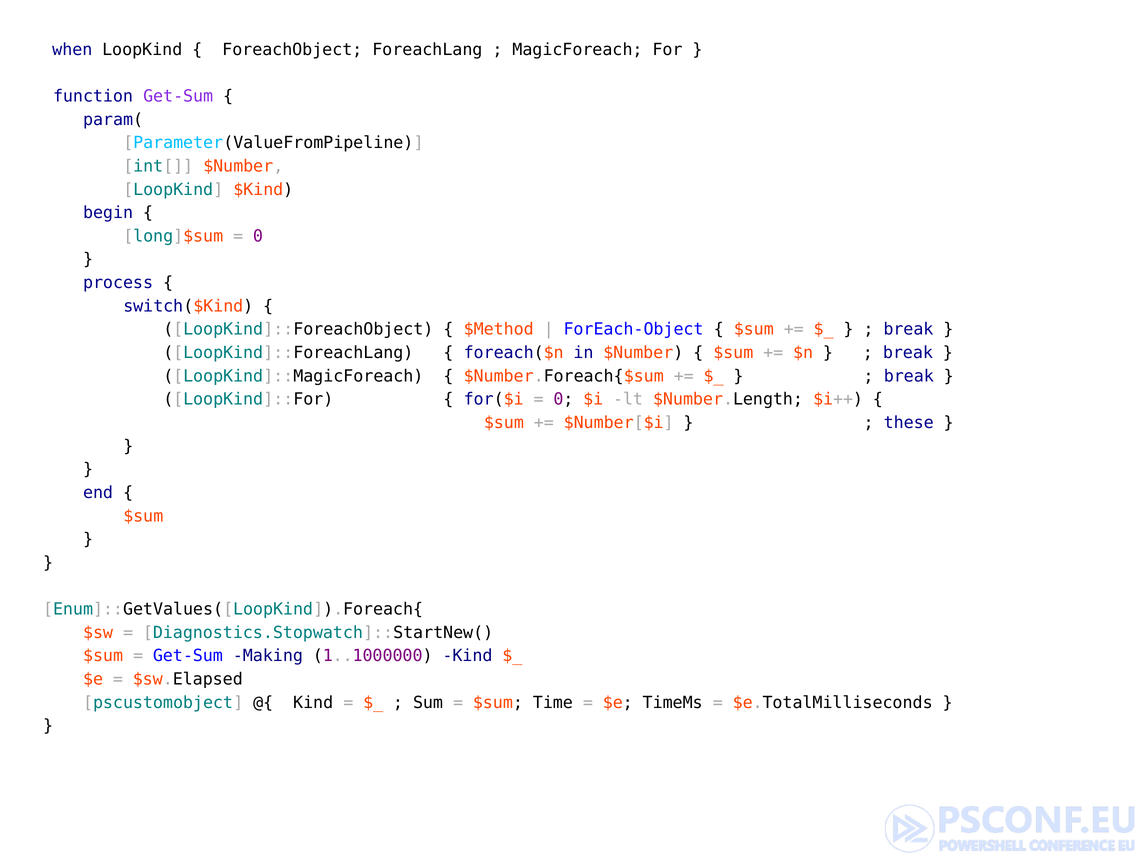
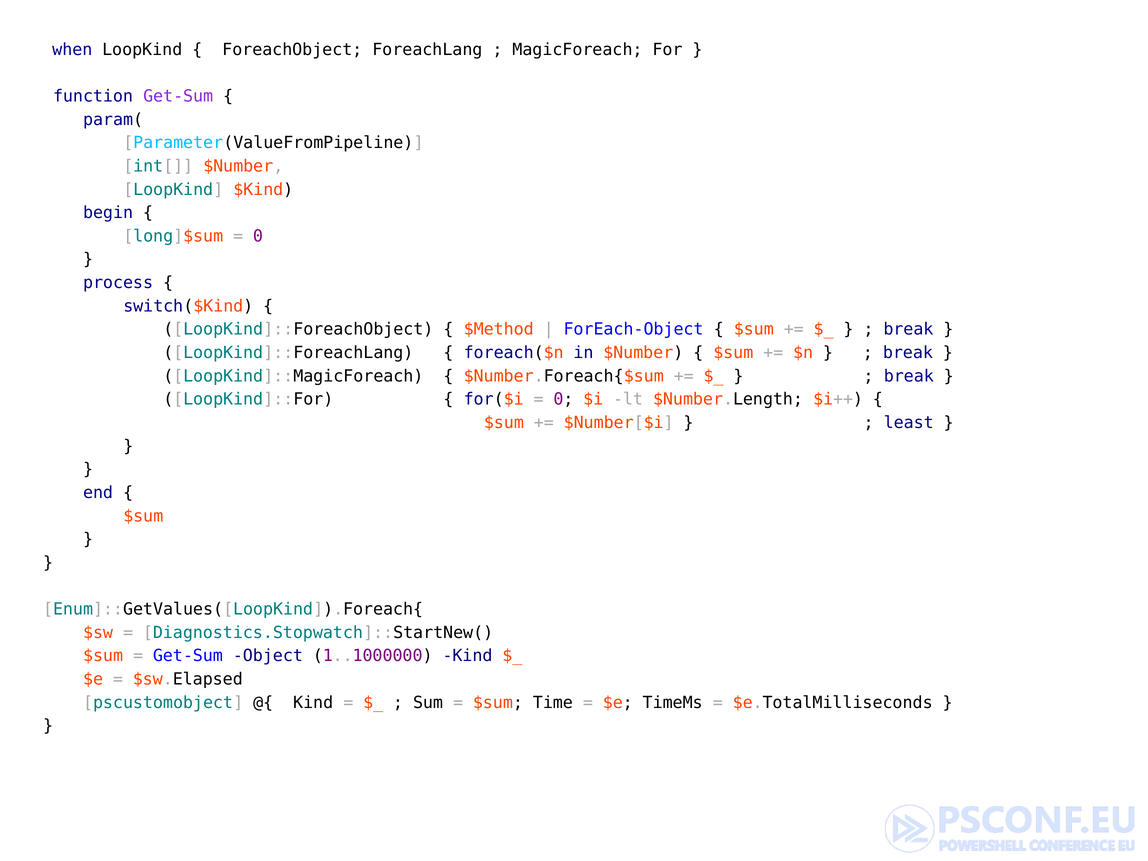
these: these -> least (909, 423)
Making: Making -> Object (268, 656)
